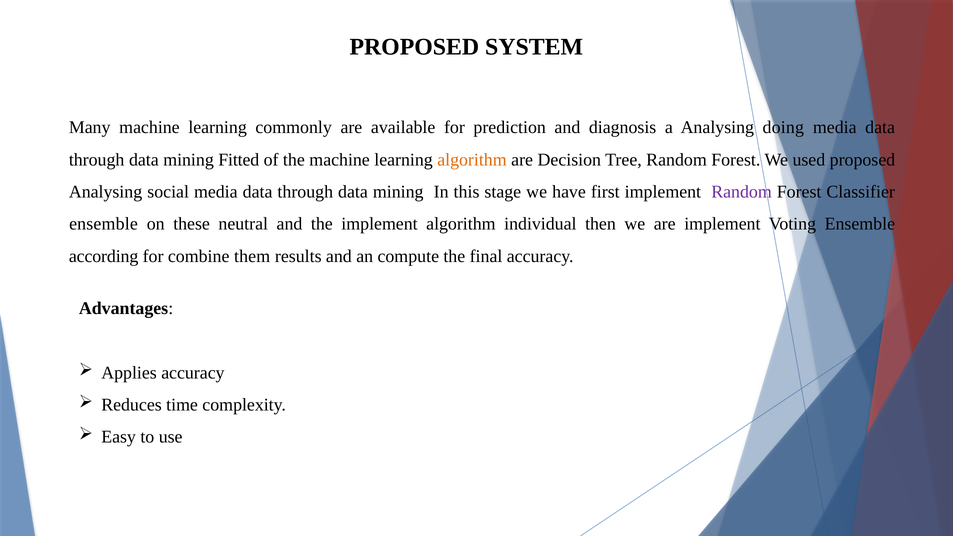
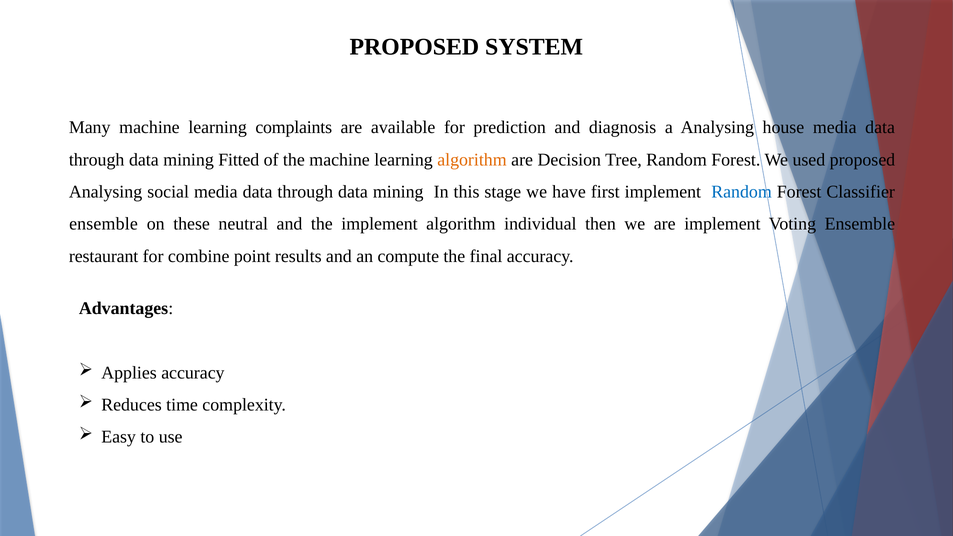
commonly: commonly -> complaints (294, 128)
doing: doing -> house (783, 128)
Random colour: purple -> blue (742, 192)
according: according -> restaurant (104, 256)
them: them -> point (252, 256)
